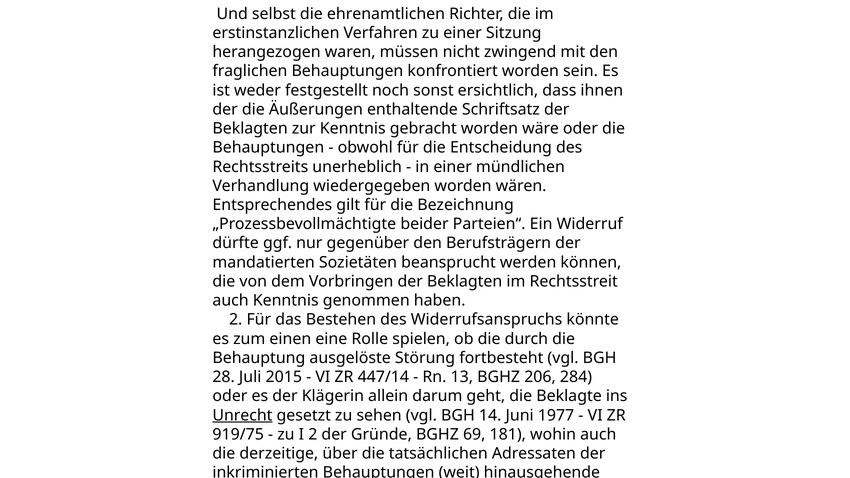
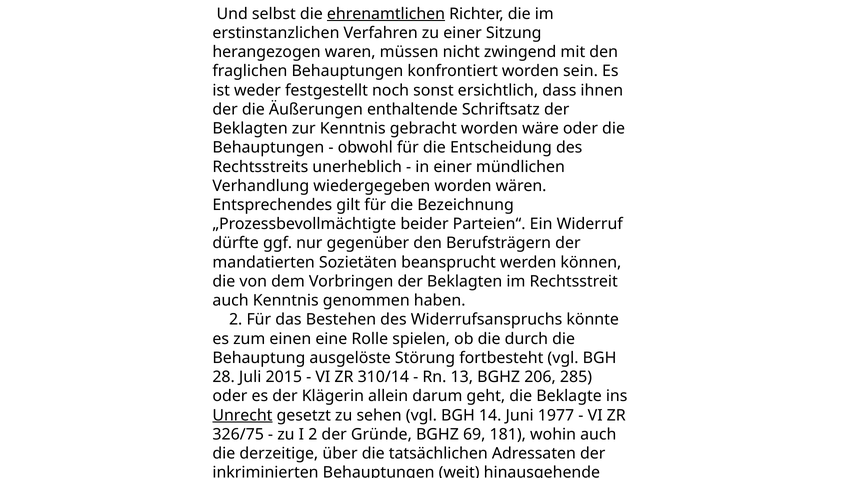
ehrenamtlichen underline: none -> present (386, 14)
447/14: 447/14 -> 310/14 (383, 377)
284: 284 -> 285 (576, 377)
919/75: 919/75 -> 326/75 (238, 435)
